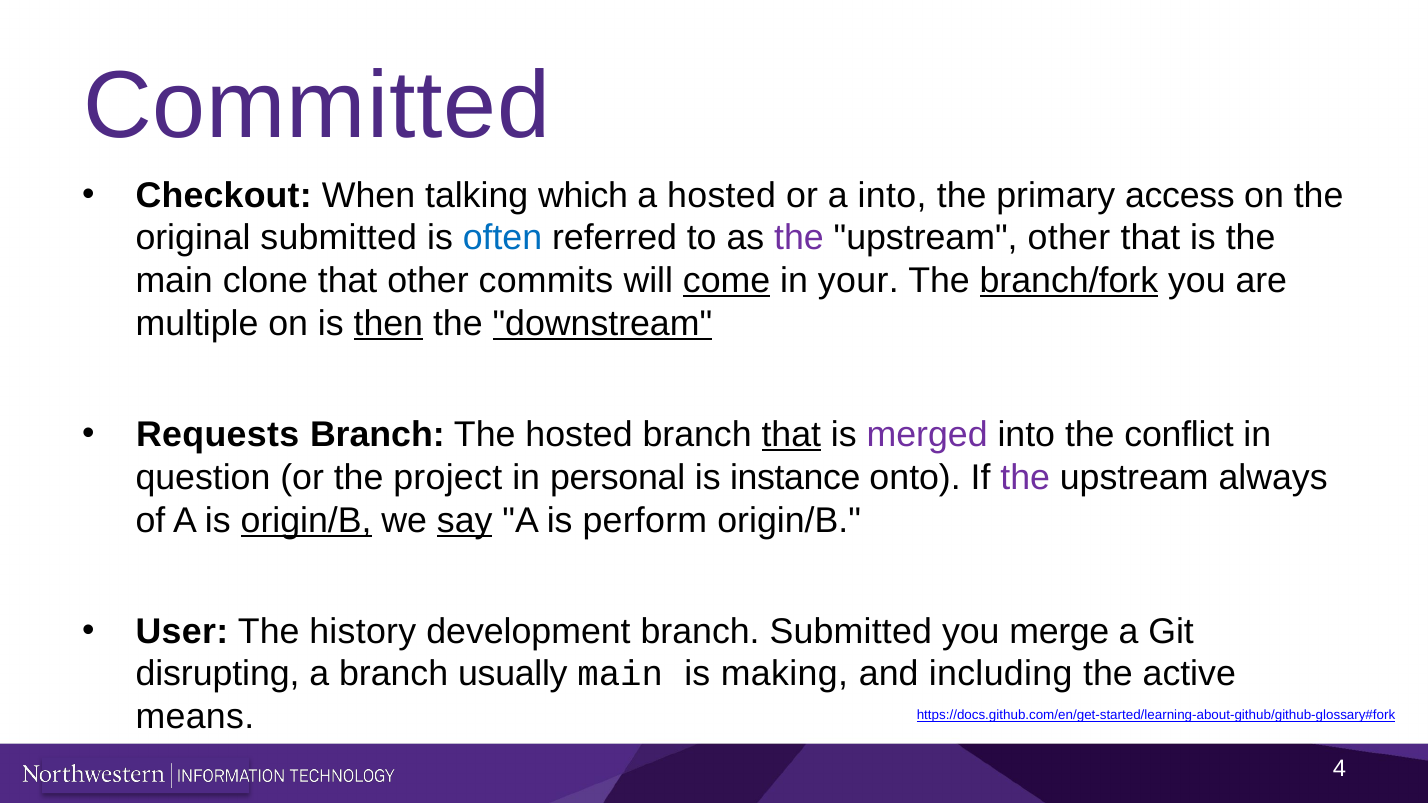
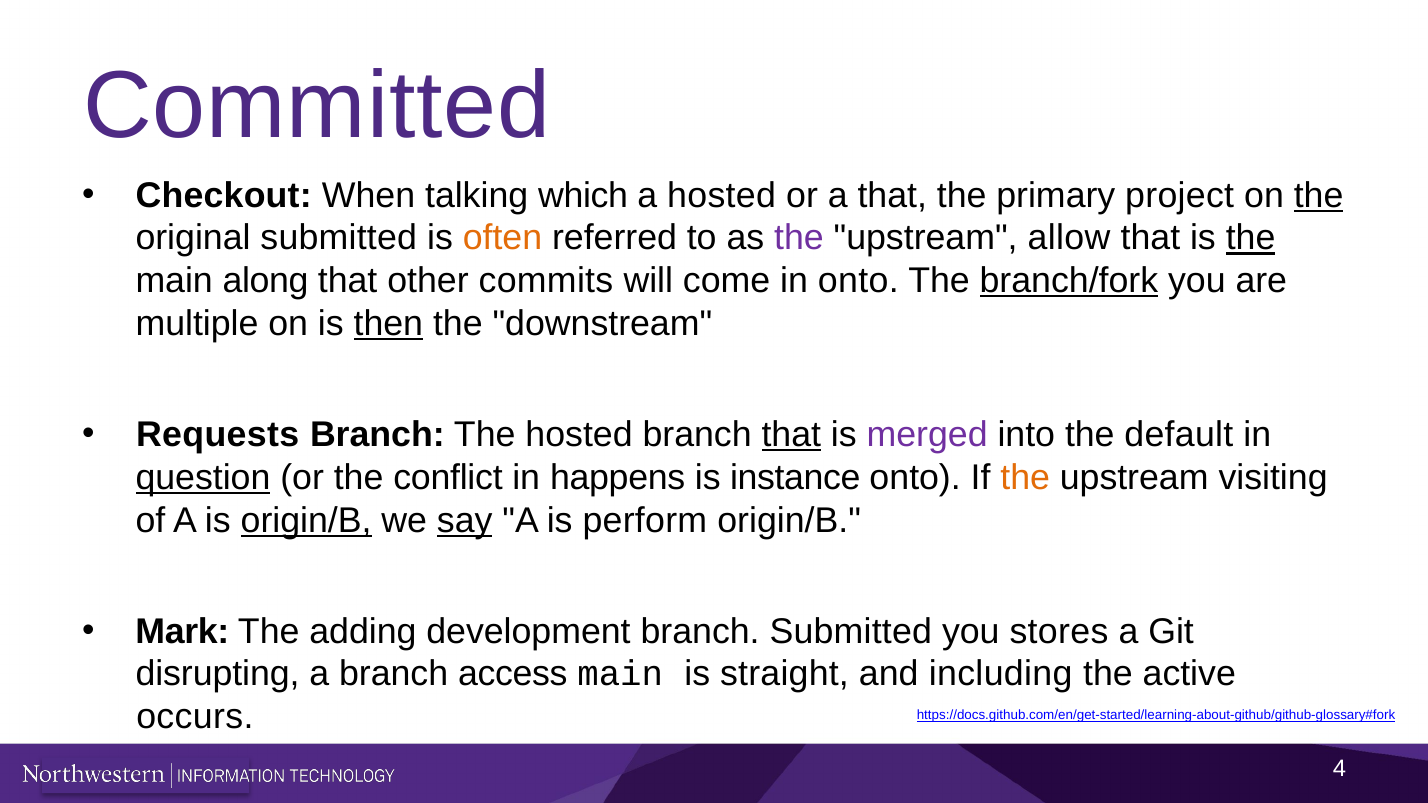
a into: into -> that (892, 195)
access: access -> project (1180, 195)
the underline: none -> present (1319, 195)
often colour: blue -> orange (503, 238)
upstream other: other -> allow (1069, 238)
the underline: none -> present (1251, 238)
clone: clone -> along (266, 281)
come underline: present -> none (727, 281)
in your: your -> onto (858, 281)
downstream underline: present -> none (602, 324)
conflict: conflict -> default (1179, 435)
question underline: none -> present (203, 478)
project: project -> conflict (448, 478)
personal: personal -> happens (618, 478)
the colour: purple -> orange (1025, 478)
always: always -> visiting (1273, 478)
User: User -> Mark (182, 632)
history: history -> adding (363, 632)
merge: merge -> stores (1059, 632)
usually: usually -> access (513, 674)
making: making -> straight (784, 674)
means: means -> occurs (195, 717)
